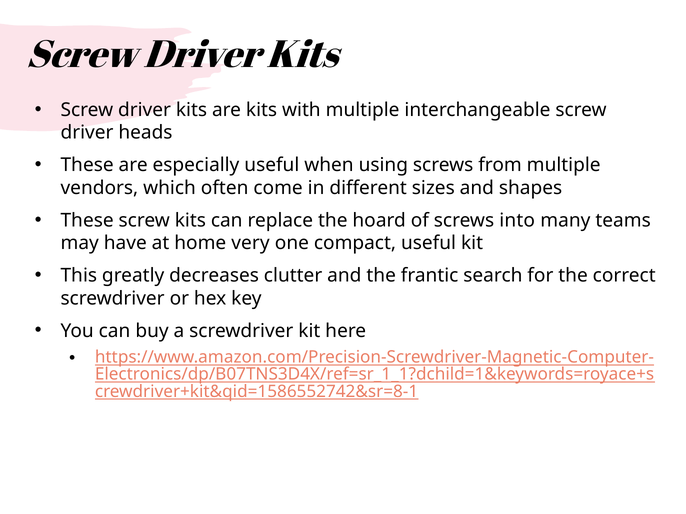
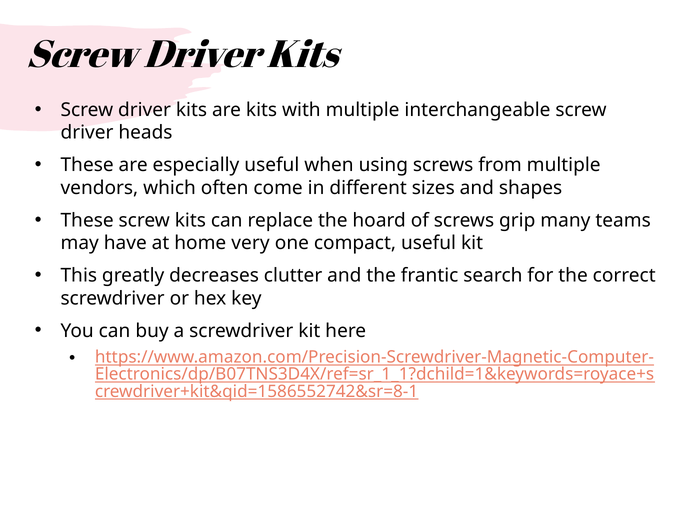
into: into -> grip (517, 221)
